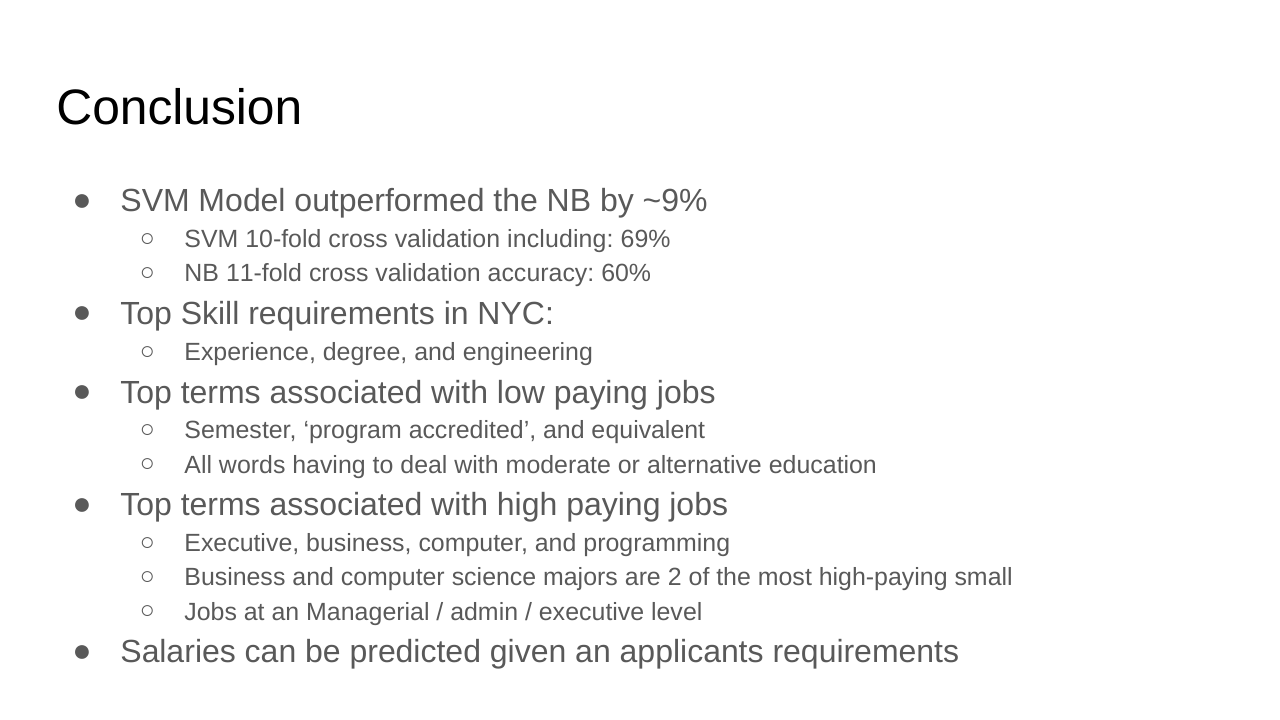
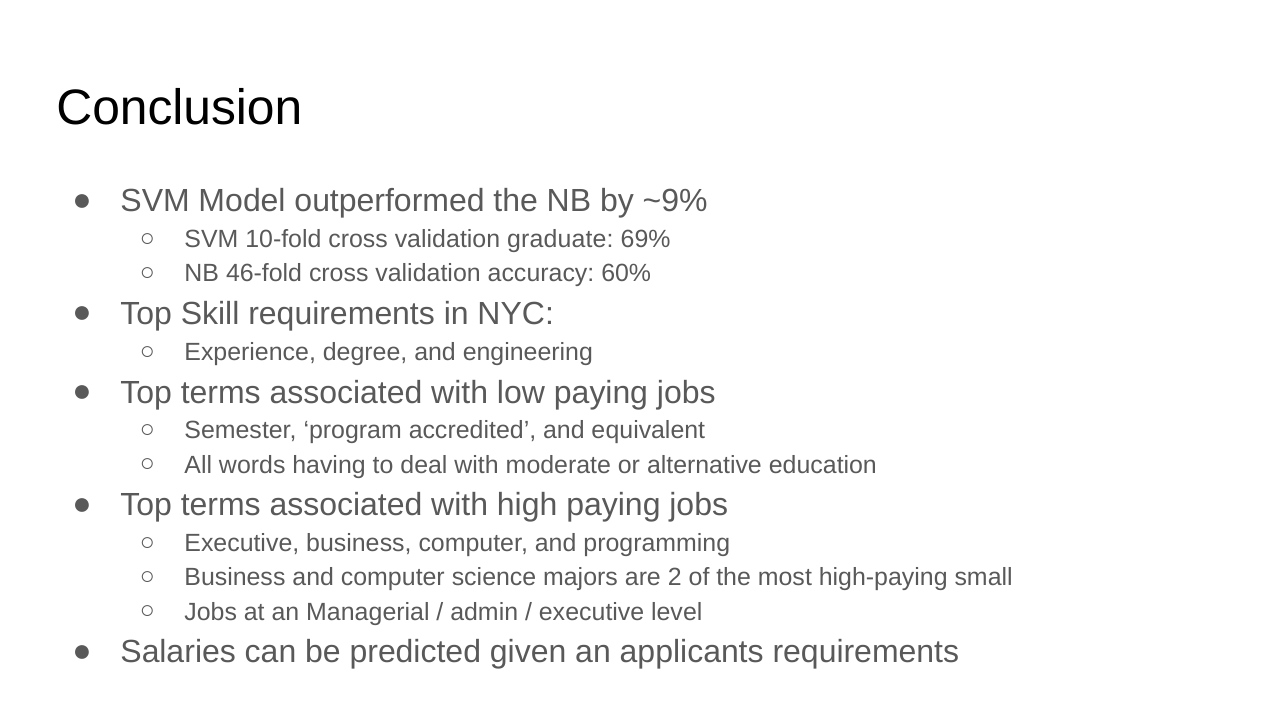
including: including -> graduate (560, 239)
11-fold: 11-fold -> 46-fold (264, 274)
